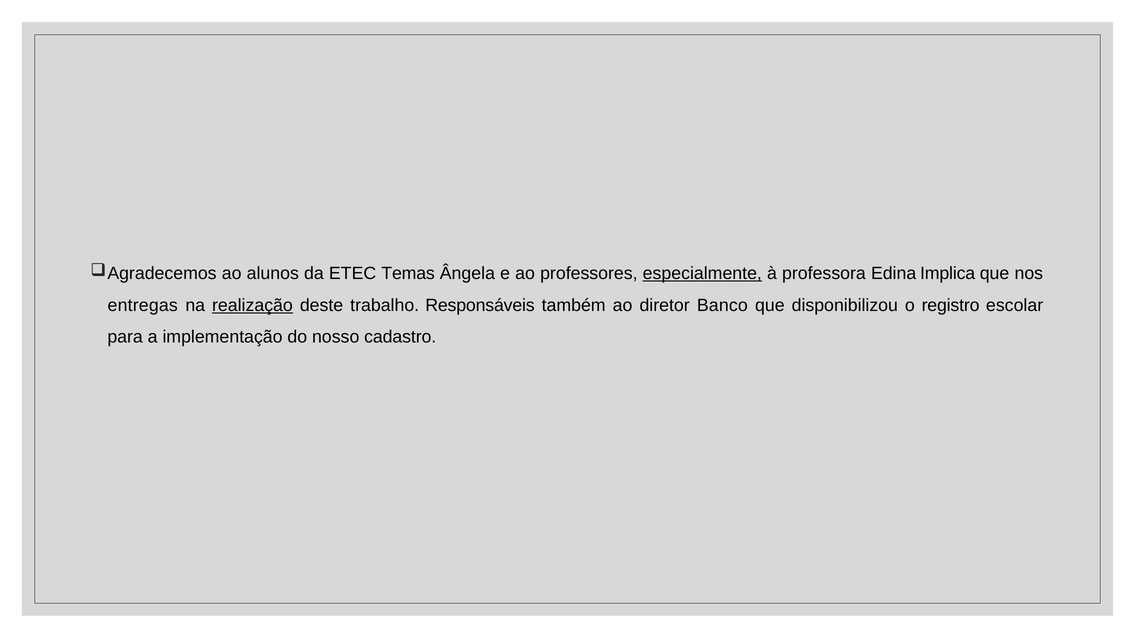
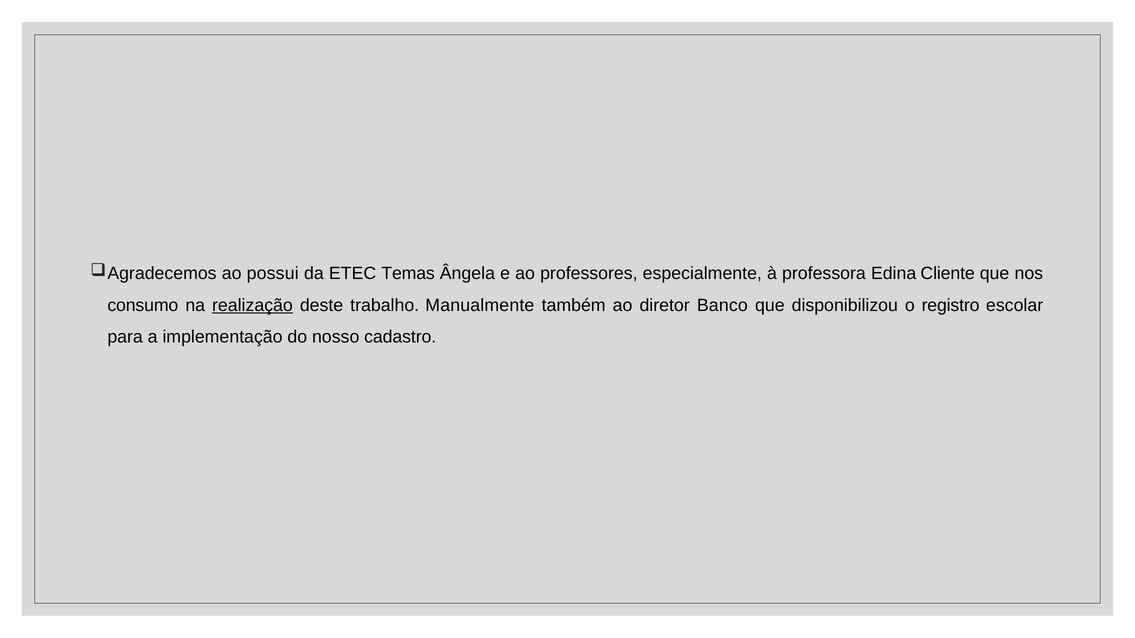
alunos: alunos -> possui (273, 273)
especialmente underline: present -> none (702, 273)
Implica: Implica -> Cliente (948, 273)
entregas: entregas -> consumo (143, 305)
Responsáveis: Responsáveis -> Manualmente (480, 305)
